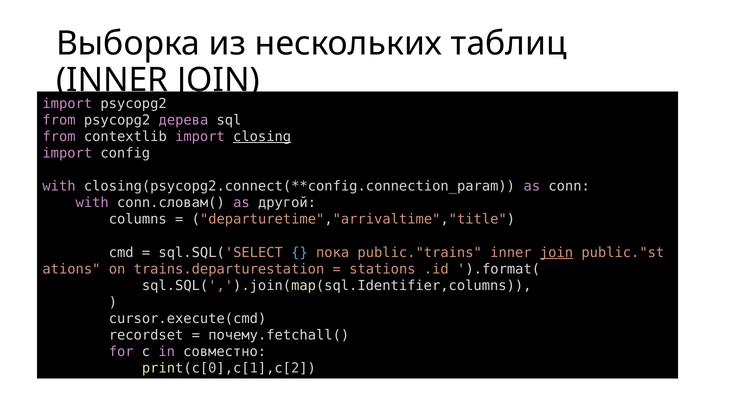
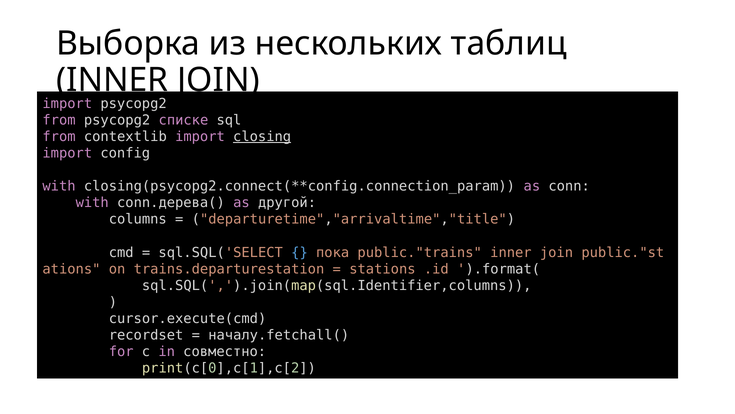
дерева: дерева -> списке (183, 120)
conn.словам(: conn.словам( -> conn.дерева( (171, 203)
join underline: present -> none (557, 252)
почему.fetchall(: почему.fetchall( -> началу.fetchall( (279, 335)
